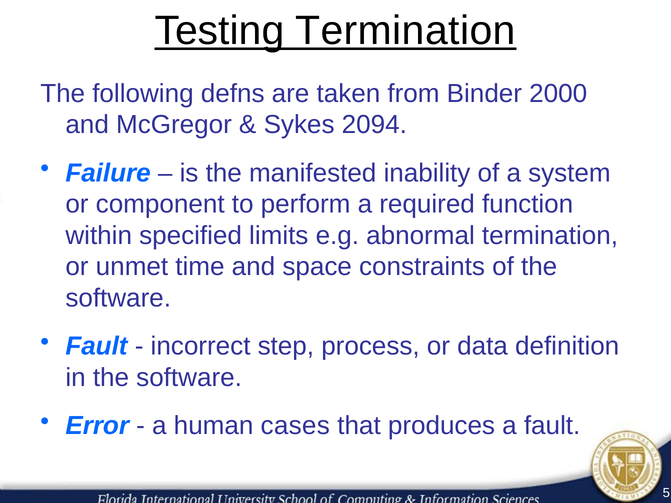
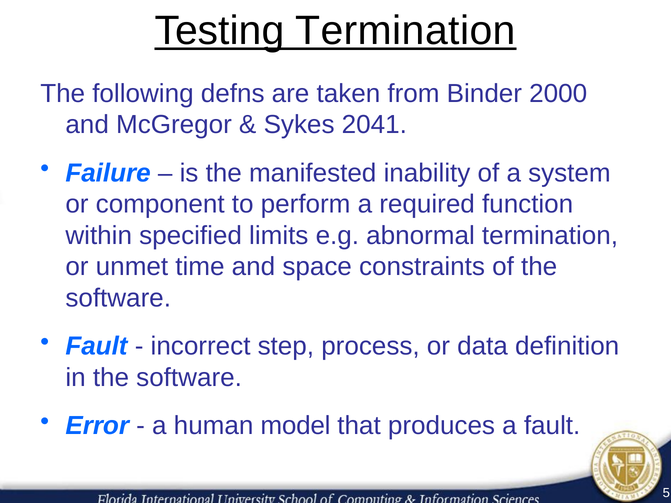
2094: 2094 -> 2041 (374, 125)
cases: cases -> model (295, 426)
